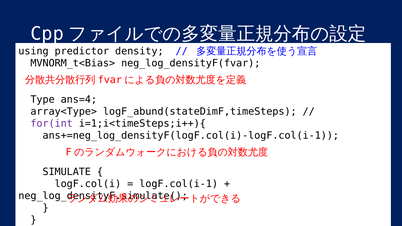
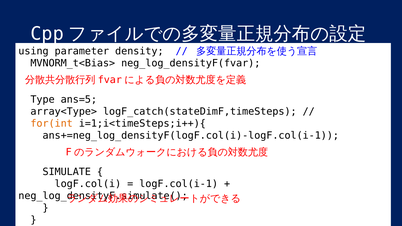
predictor: predictor -> parameter (82, 51)
ans=4: ans=4 -> ans=5 (79, 99)
logF_abund(stateDimF,timeSteps: logF_abund(stateDimF,timeSteps -> logF_catch(stateDimF,timeSteps (200, 112)
for(int colour: purple -> orange (52, 124)
